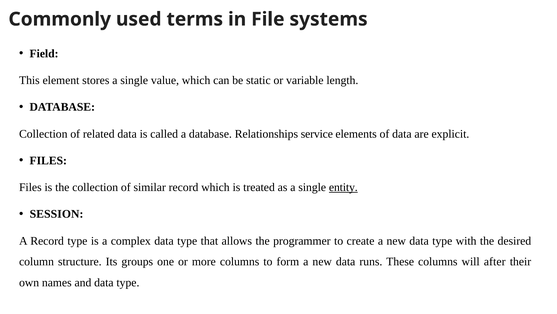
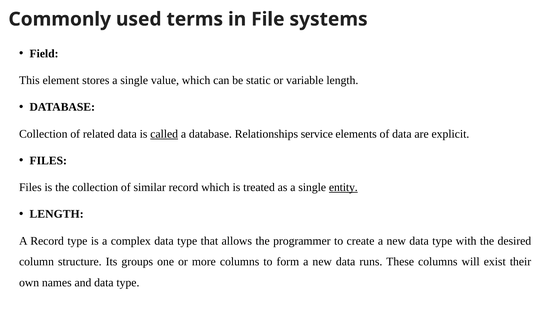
called underline: none -> present (164, 134)
SESSION: SESSION -> LENGTH (57, 214)
after: after -> exist (495, 261)
